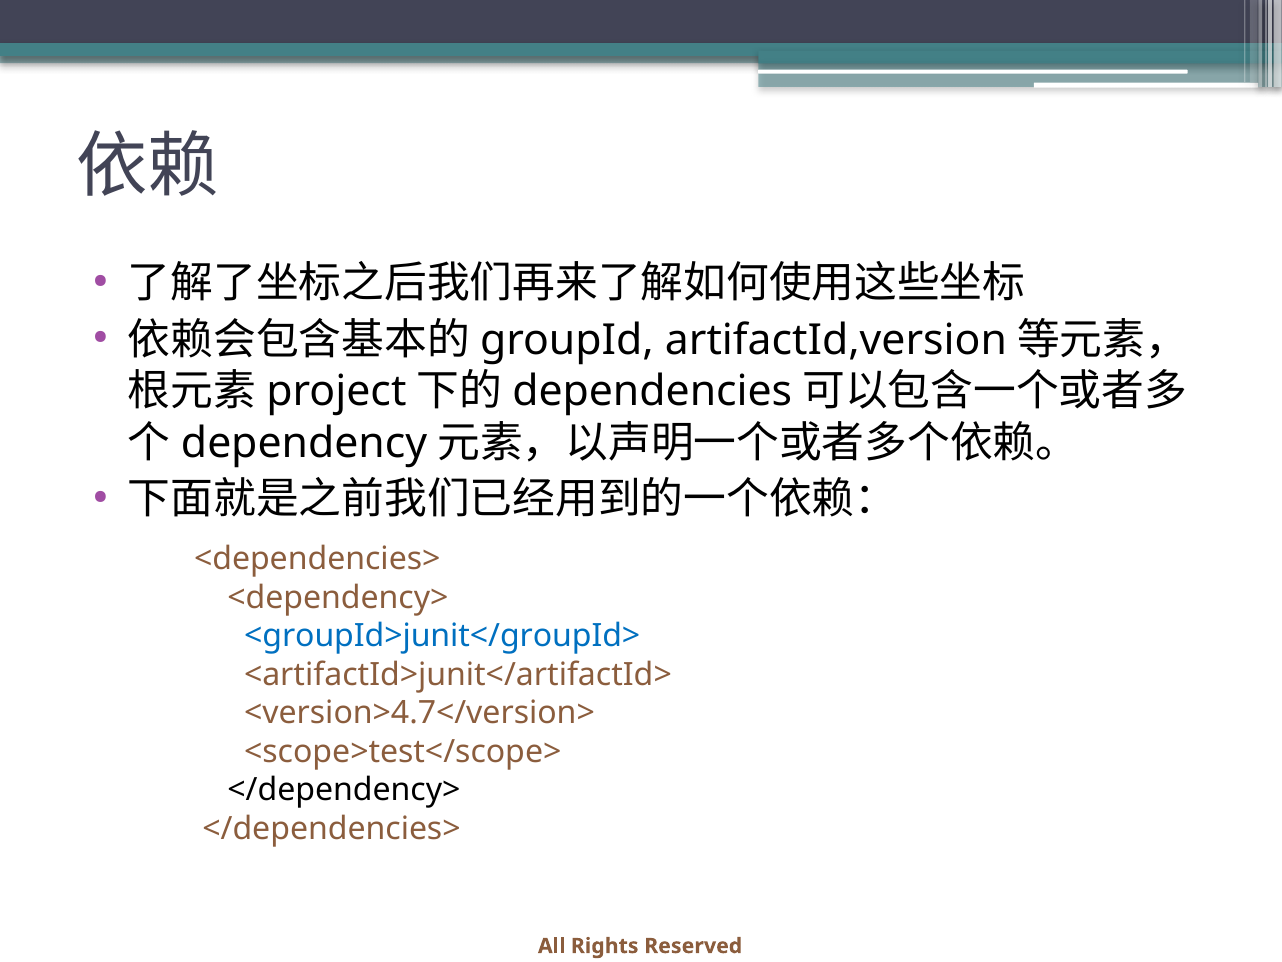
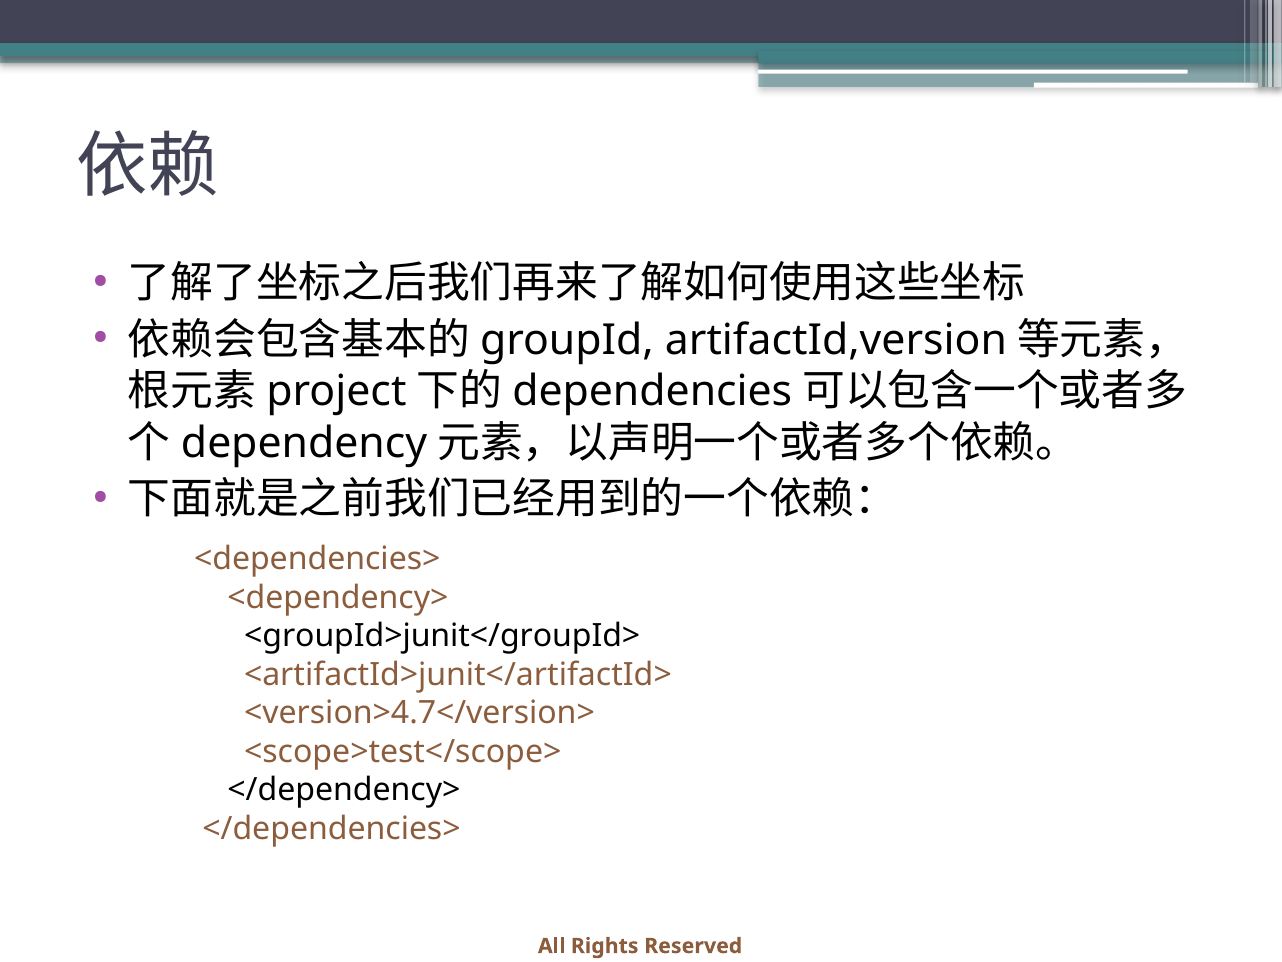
<groupId>junit</groupId> colour: blue -> black (442, 636)
